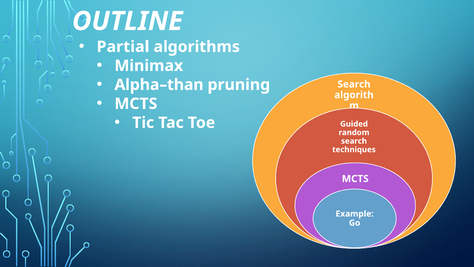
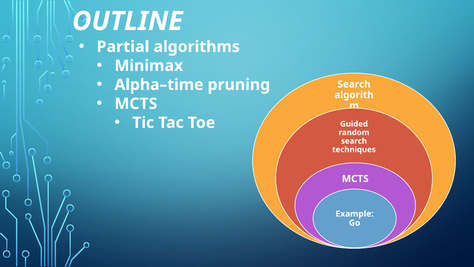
Alpha–than: Alpha–than -> Alpha–time (159, 85)
